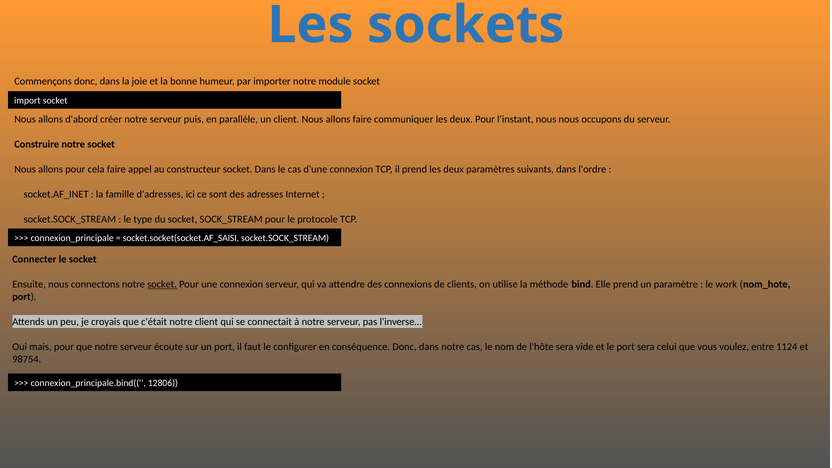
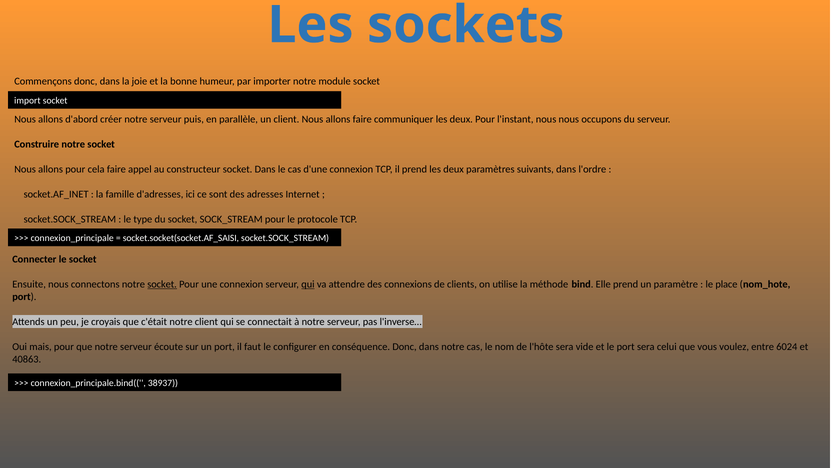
qui underline: none -> present (308, 284)
work: work -> place (726, 284)
1124: 1124 -> 6024 (787, 347)
98754: 98754 -> 40863 (27, 359)
12806: 12806 -> 38937 (163, 383)
